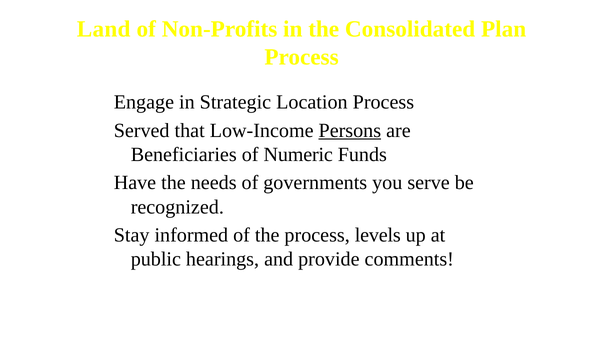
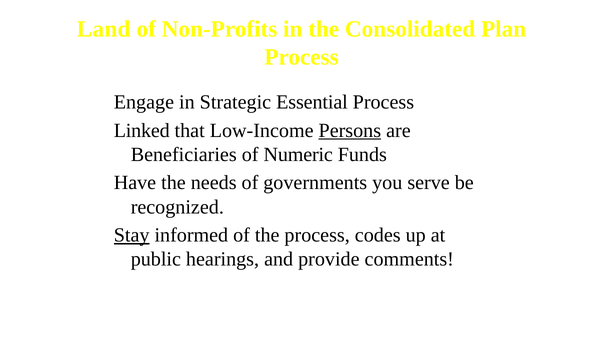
Location: Location -> Essential (312, 102)
Served: Served -> Linked (142, 131)
Stay underline: none -> present (132, 235)
levels: levels -> codes (378, 235)
